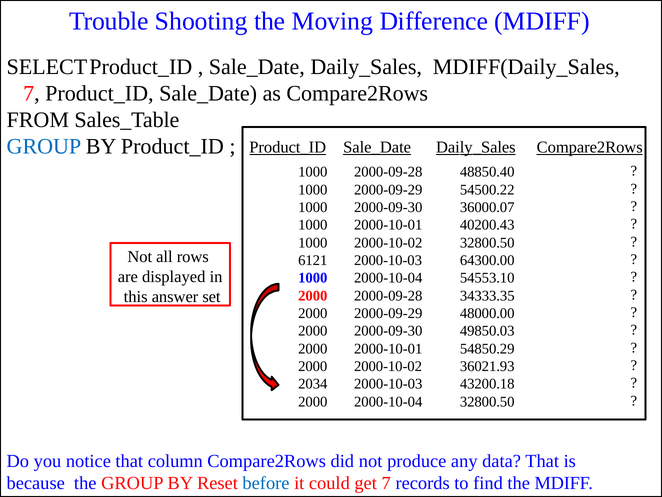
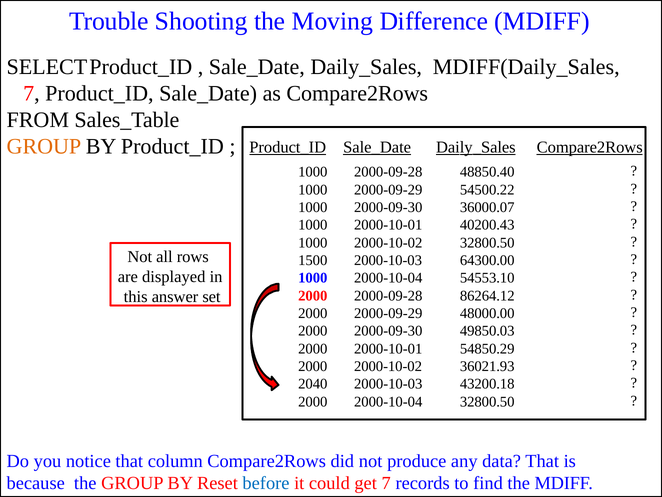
GROUP colour: blue -> orange (44, 146)
6121: 6121 -> 1500 (313, 260)
34333.35: 34333.35 -> 86264.12 (487, 295)
2034: 2034 -> 2040 (313, 384)
